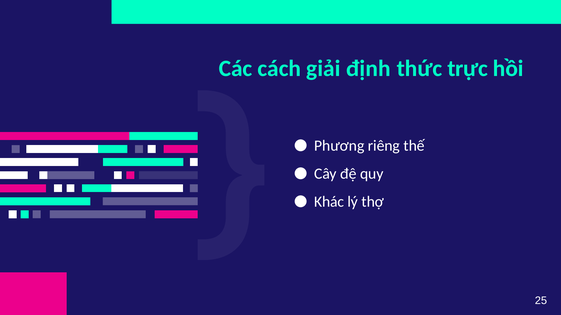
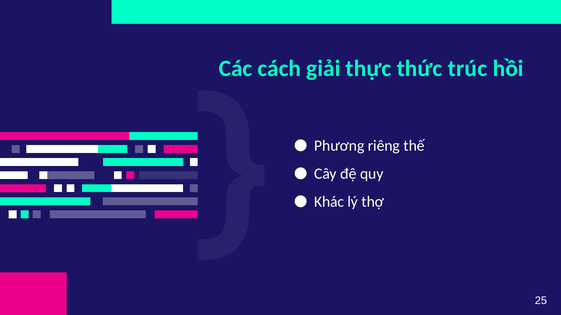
định: định -> thực (369, 69)
trực: trực -> trúc (467, 69)
